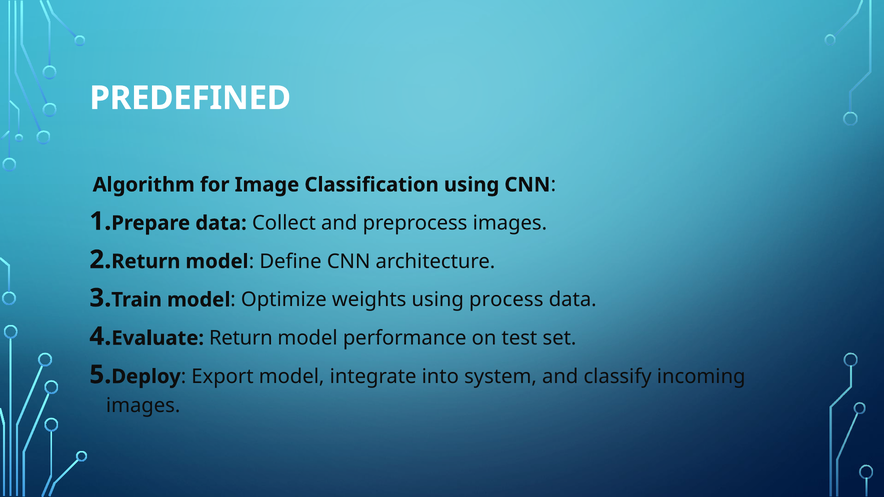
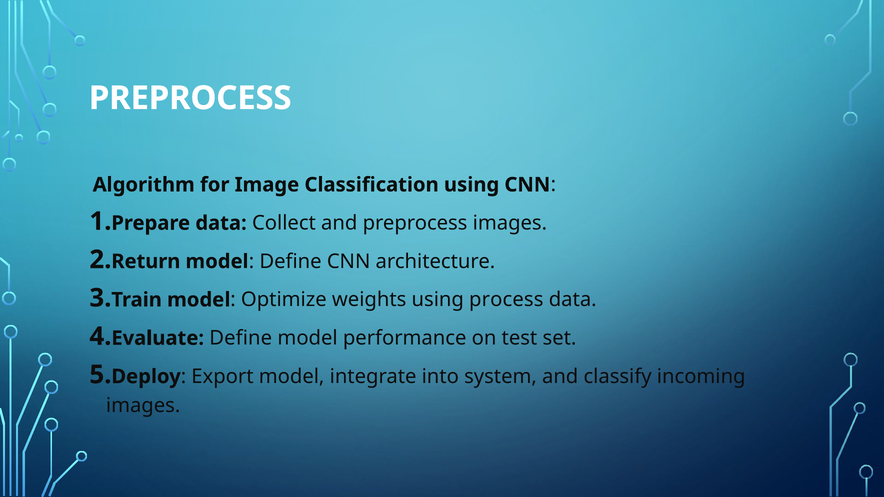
PREDEFINED: PREDEFINED -> PREPROCESS (190, 98)
Evaluate Return: Return -> Define (241, 338)
